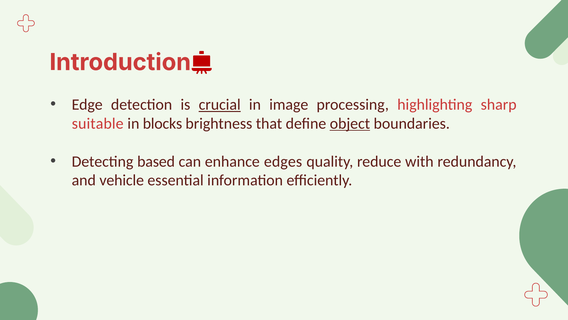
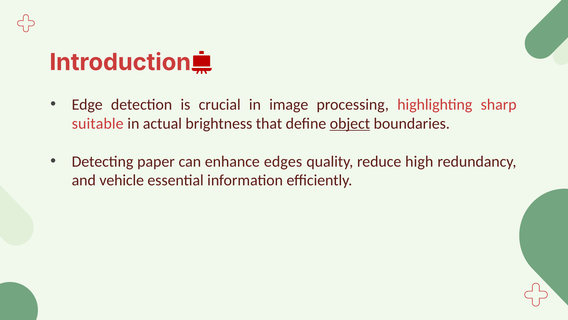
crucial underline: present -> none (220, 104)
blocks: blocks -> actual (162, 123)
based: based -> paper (156, 161)
with: with -> high (419, 161)
